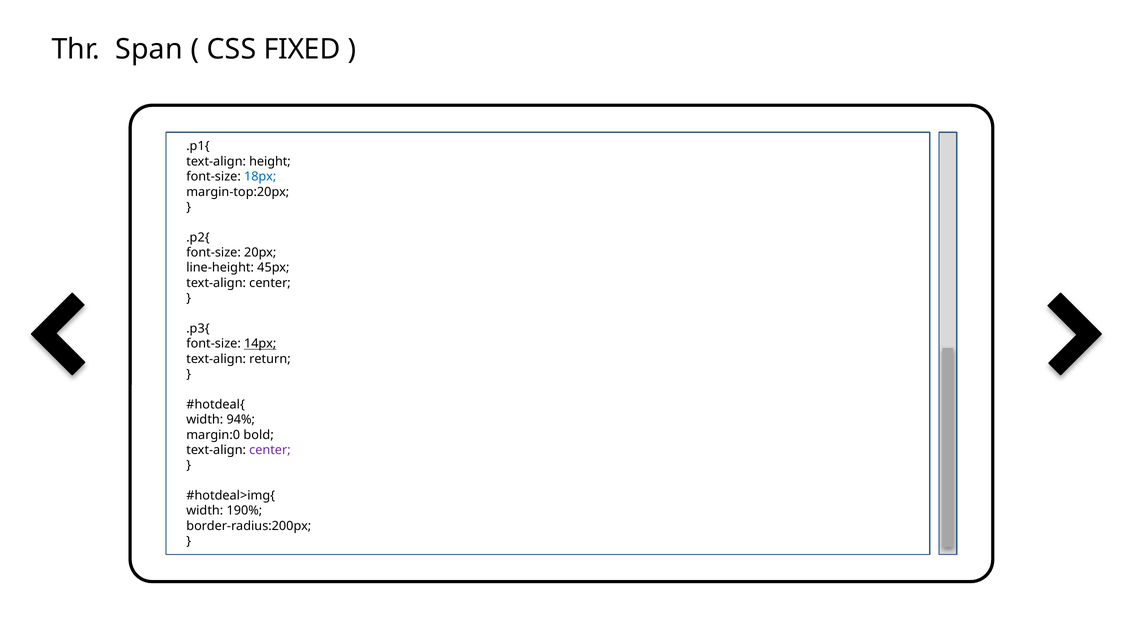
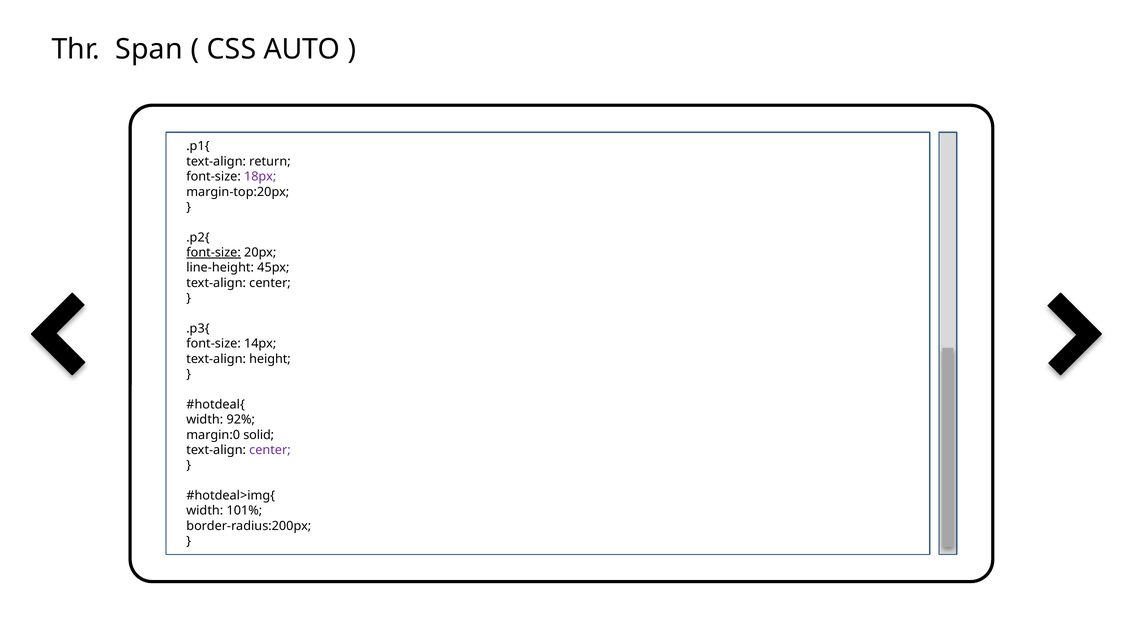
CSS FIXED: FIXED -> AUTO (302, 49)
height: height -> return (270, 161)
18px colour: blue -> purple (260, 177)
font-size underline: none -> present (214, 253)
14px underline: present -> none (260, 344)
return: return -> height (270, 359)
94%: 94% -> 92% (241, 420)
bold: bold -> solid (259, 435)
190%: 190% -> 101% (244, 511)
